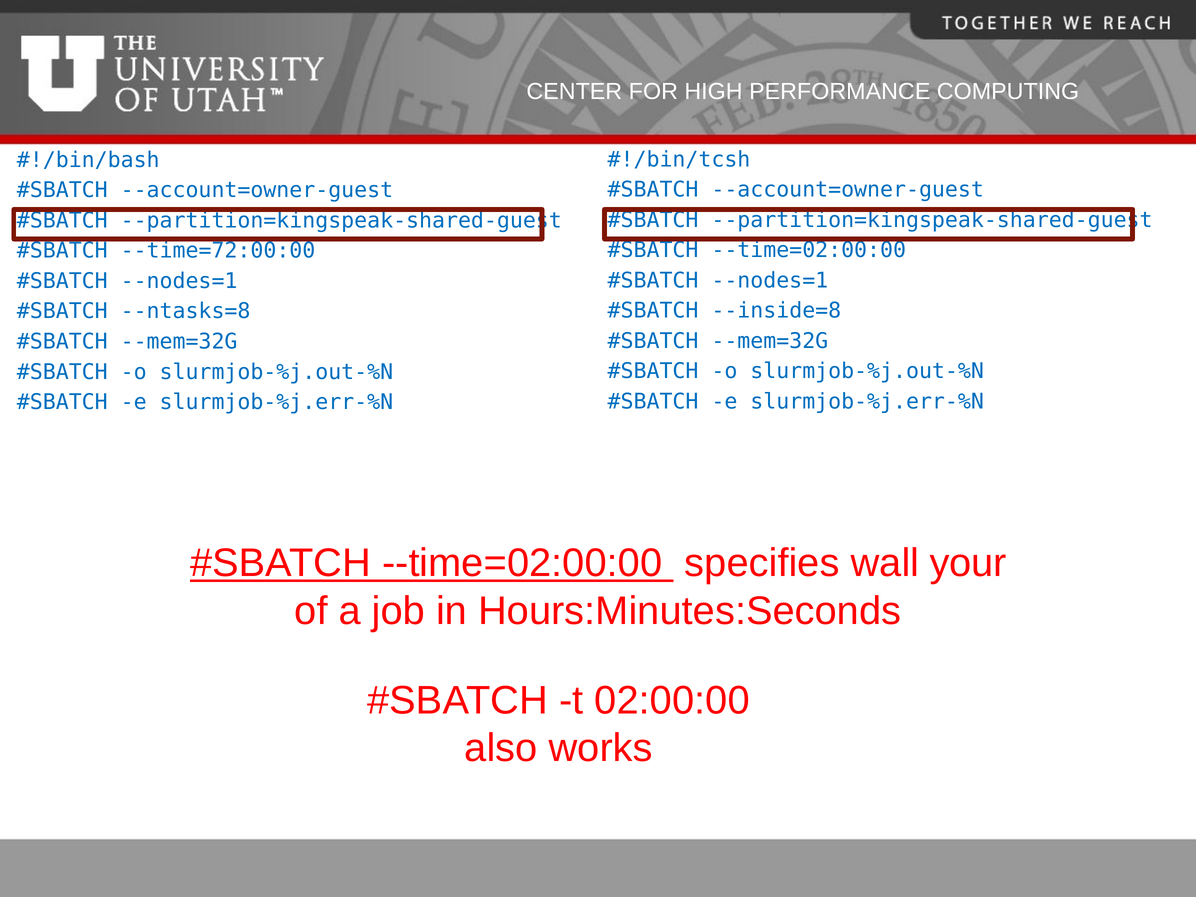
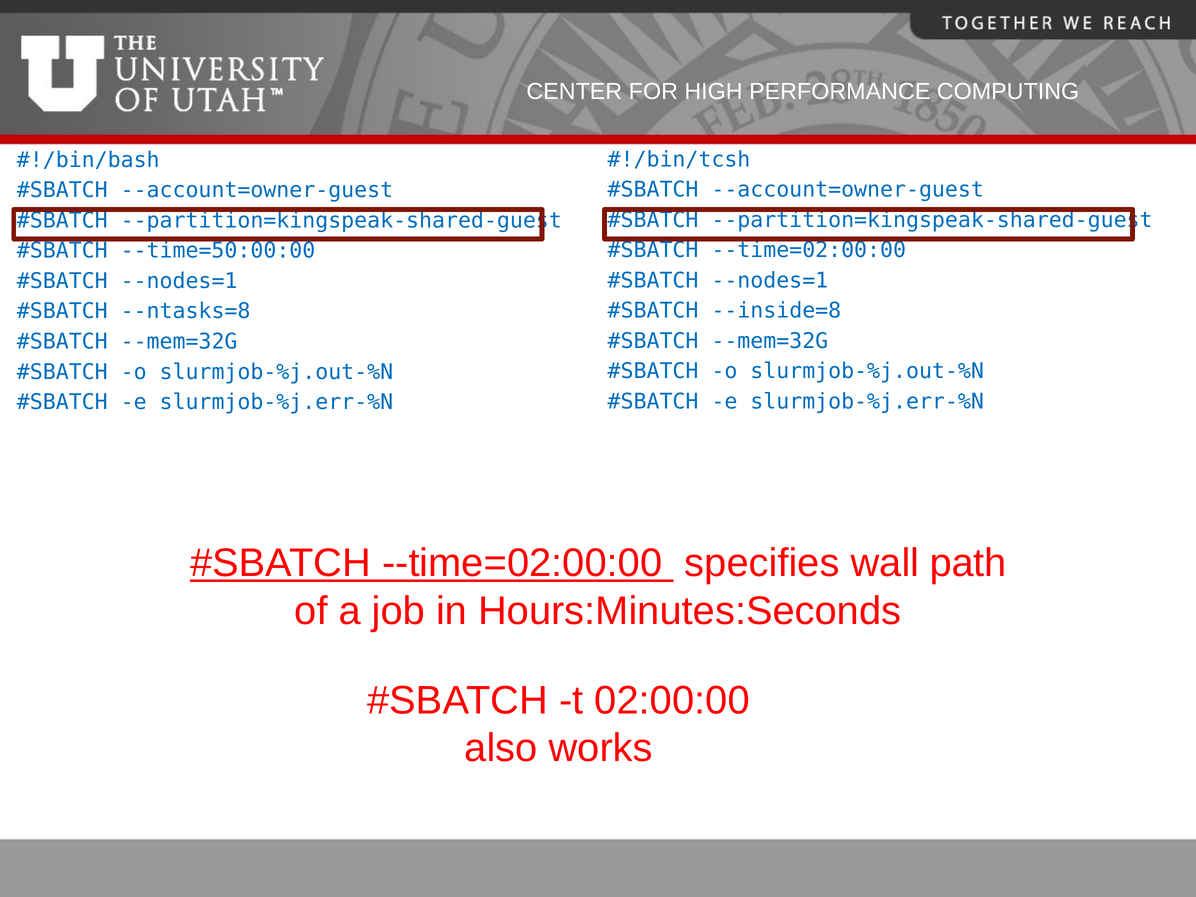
--time=72:00:00: --time=72:00:00 -> --time=50:00:00 (218, 251)
your: your -> path (968, 563)
